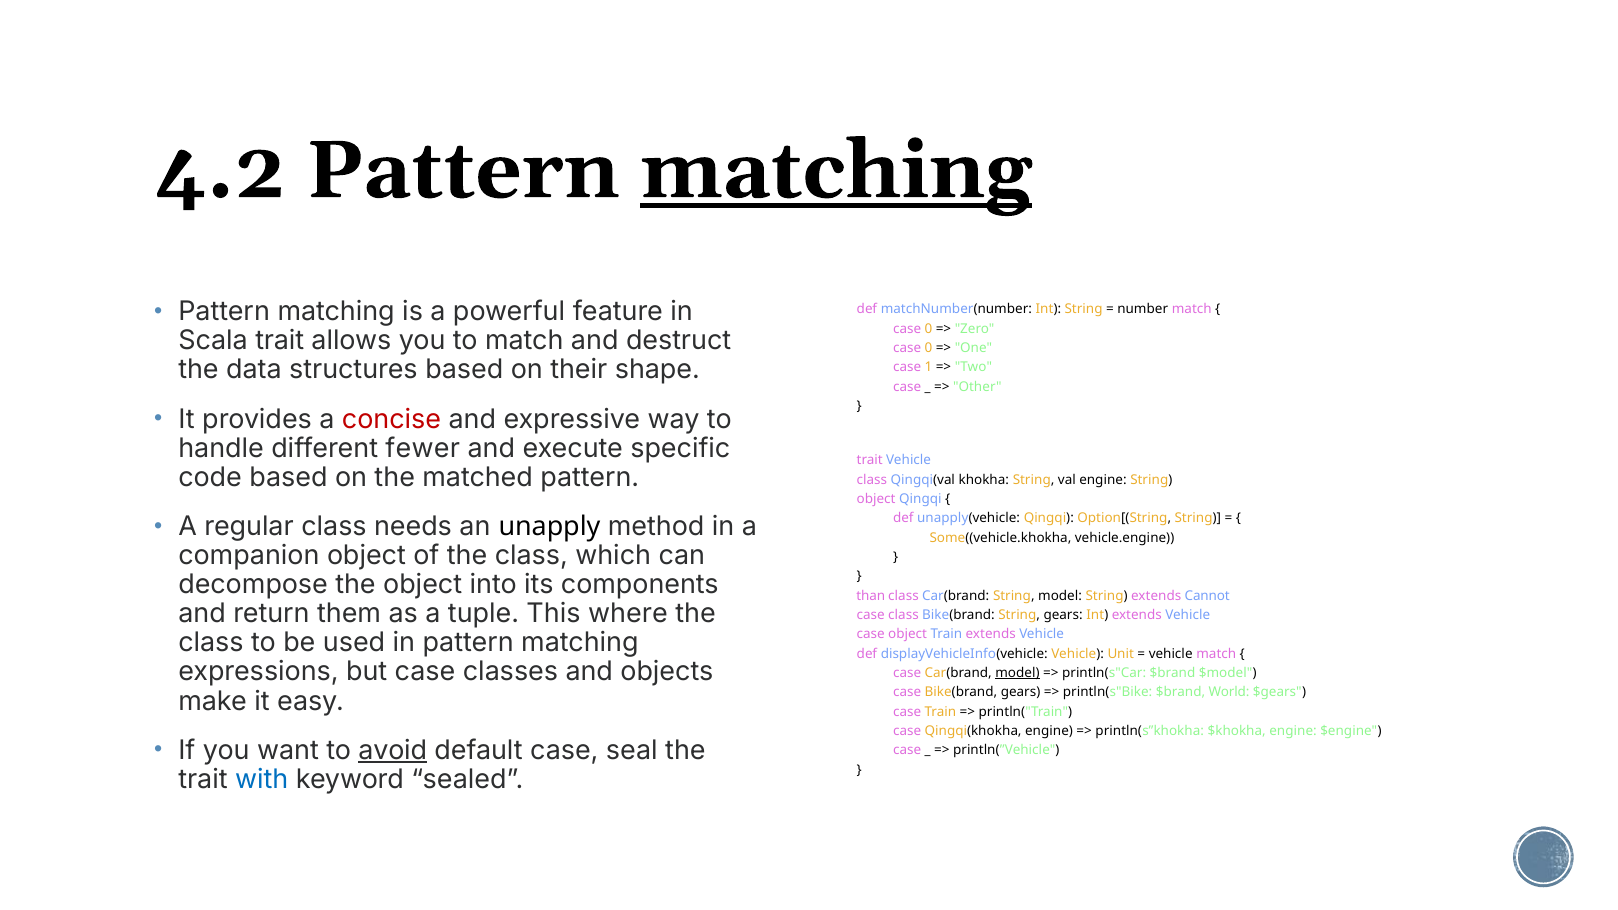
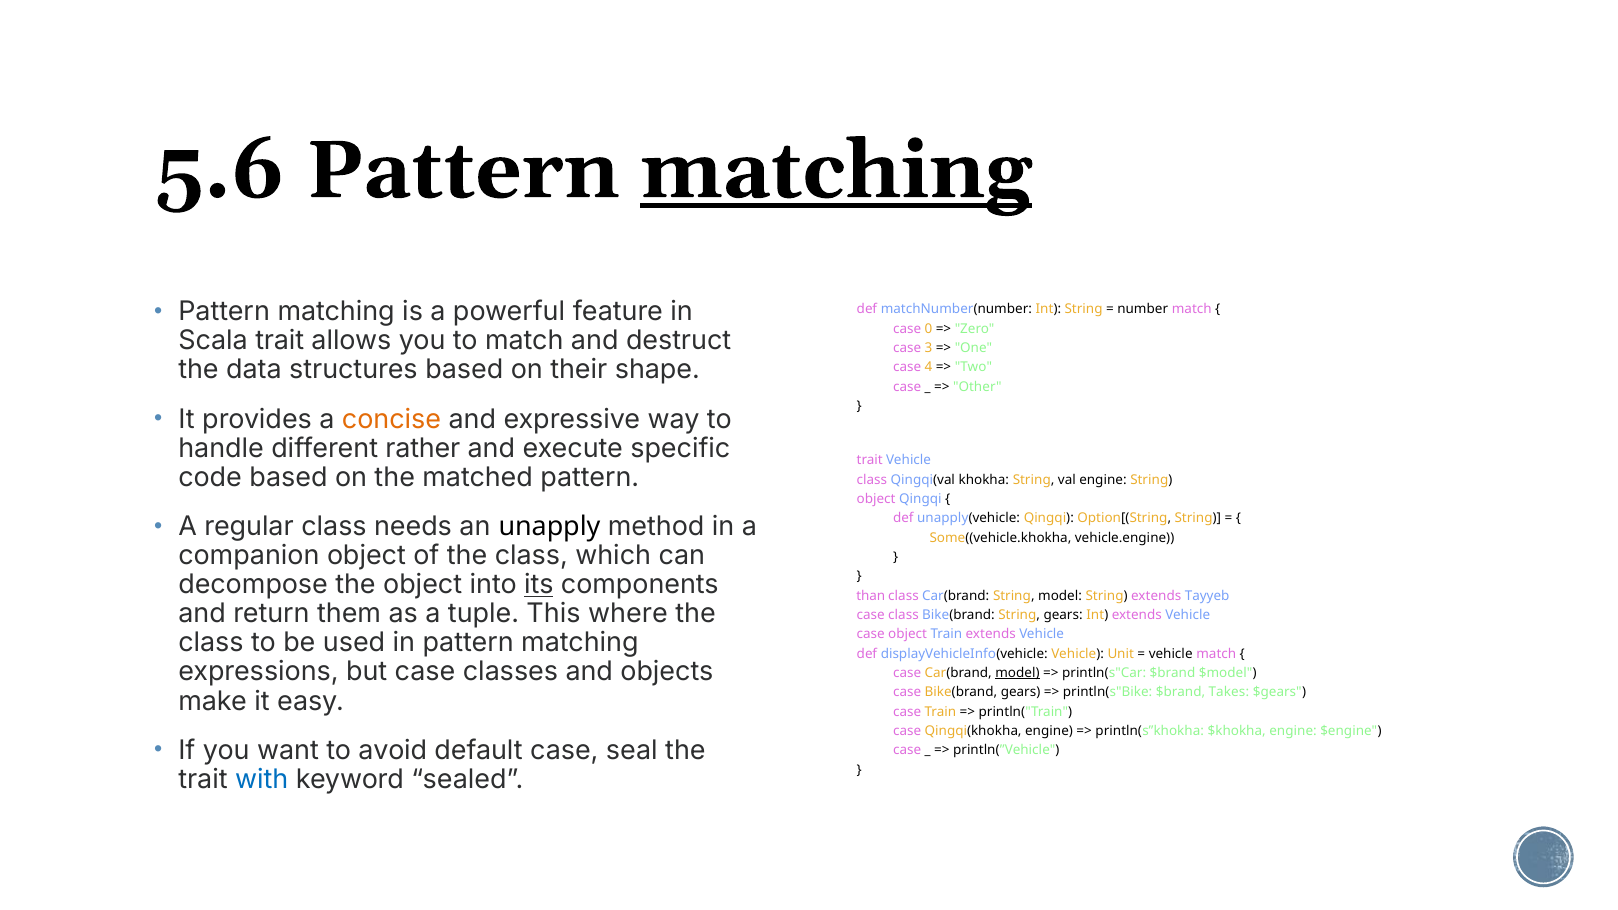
4.2: 4.2 -> 5.6 (219, 171)
0: 0 -> 3 (928, 348)
1: 1 -> 4 (928, 368)
concise colour: red -> orange (392, 419)
fewer: fewer -> rather (423, 448)
its underline: none -> present (539, 585)
Cannot: Cannot -> Tayyeb (1207, 596)
World: World -> Takes (1229, 693)
avoid underline: present -> none (393, 751)
